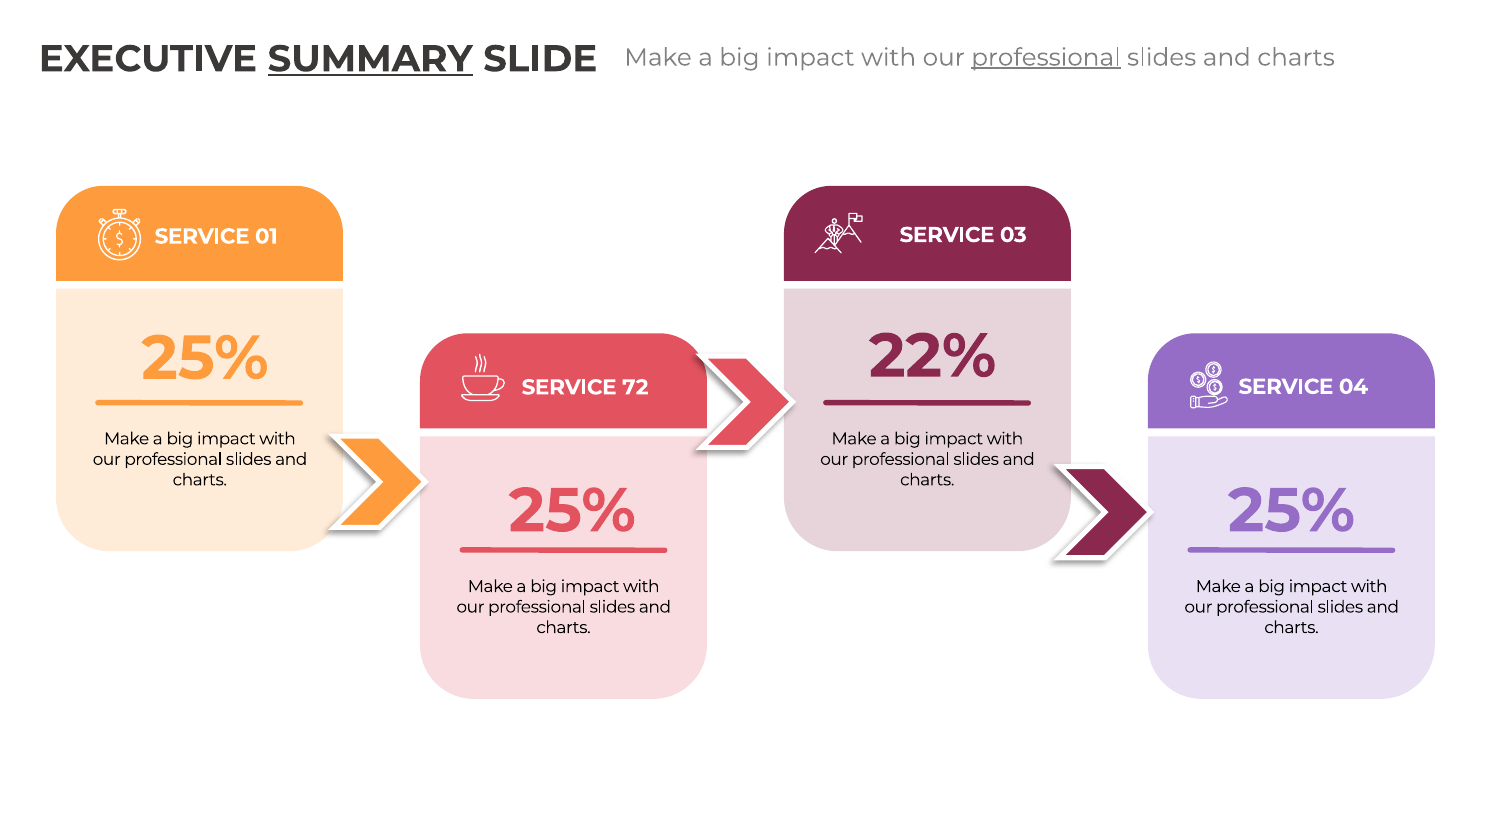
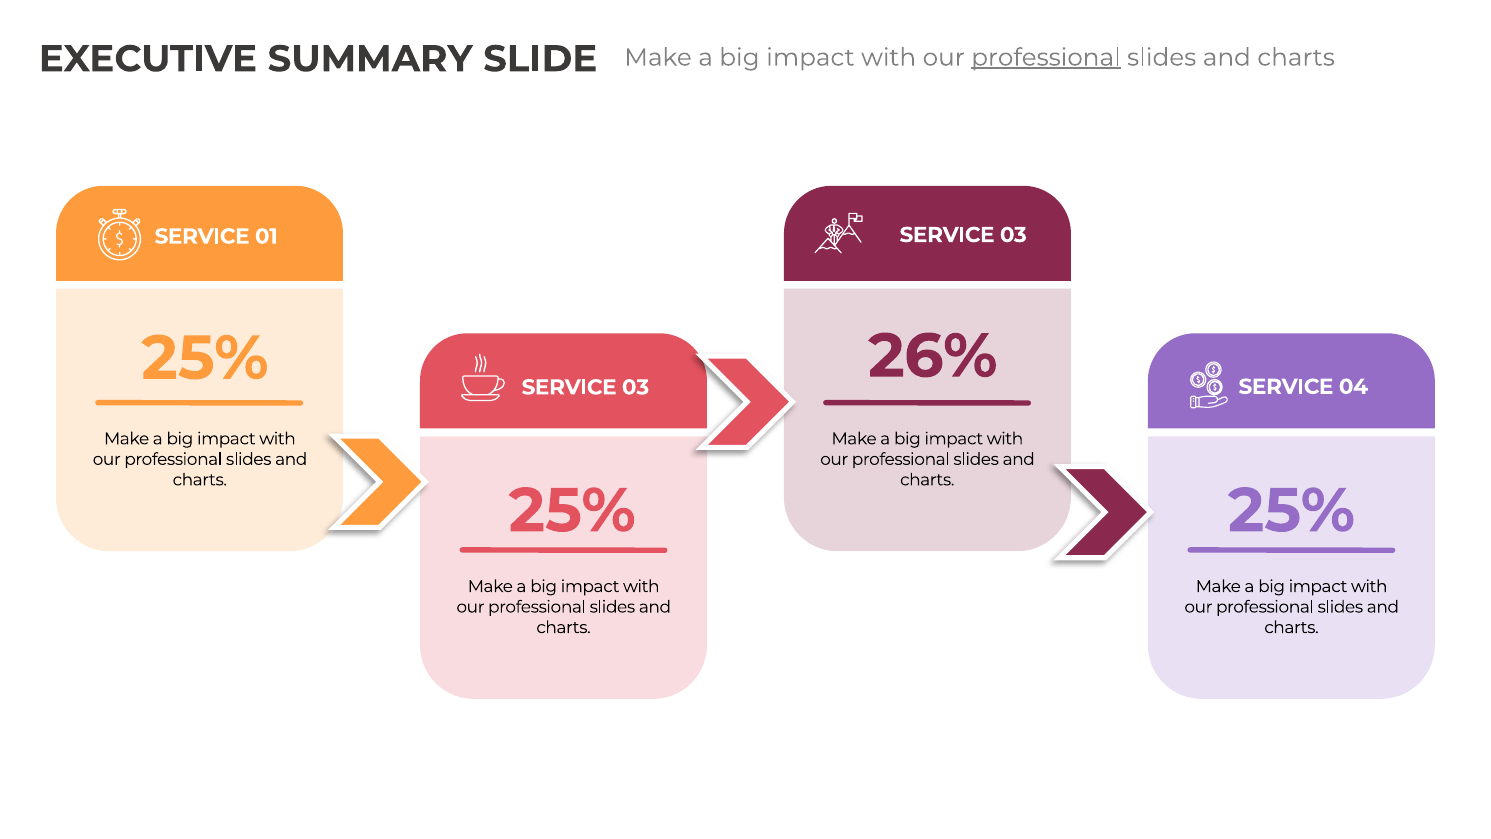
SUMMARY underline: present -> none (370, 59)
22%: 22% -> 26% (933, 356)
72: 72 -> 03 (636, 387)
